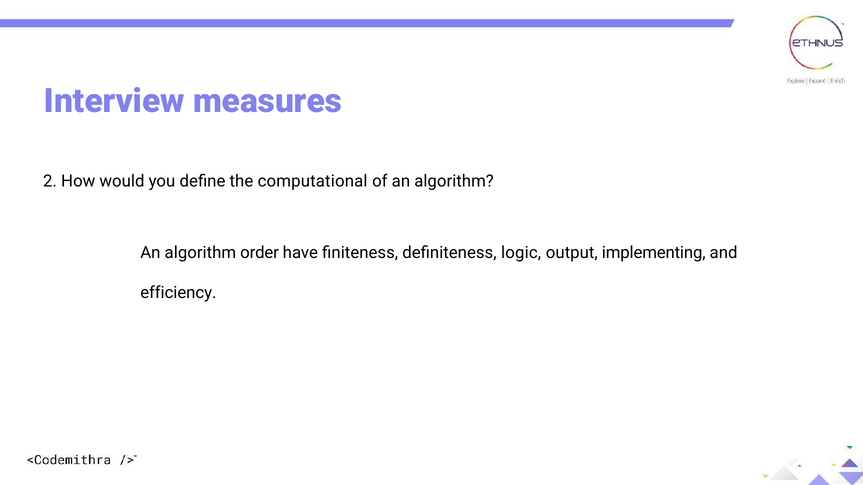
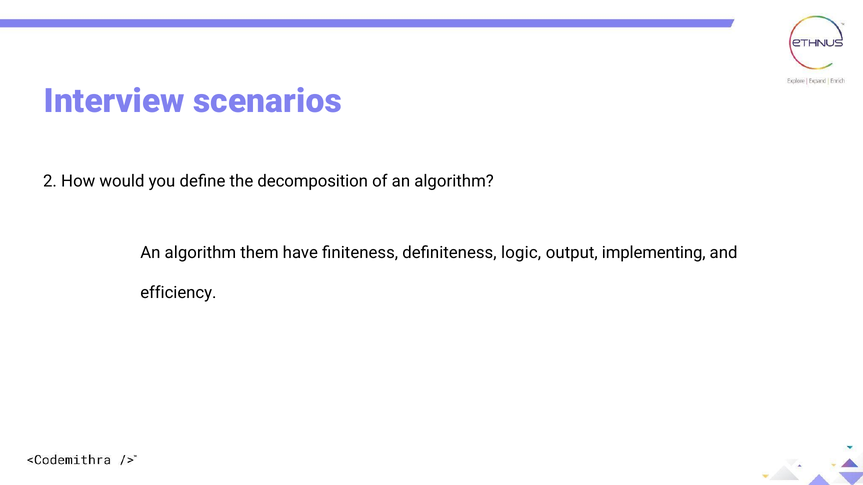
measures: measures -> scenarios (267, 101)
computational: computational -> decomposition (313, 181)
order: order -> them (259, 253)
